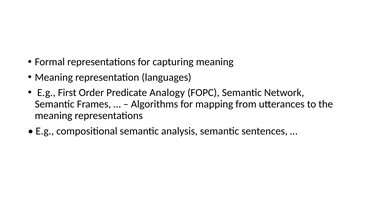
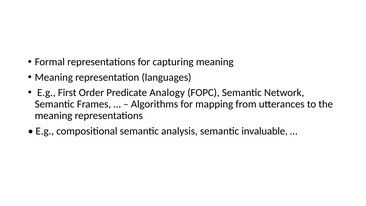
sentences: sentences -> invaluable (265, 131)
